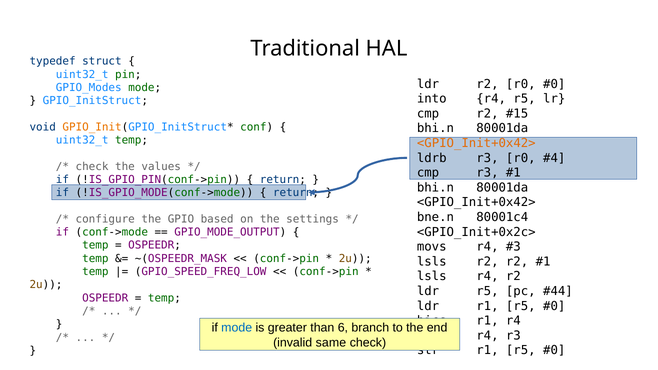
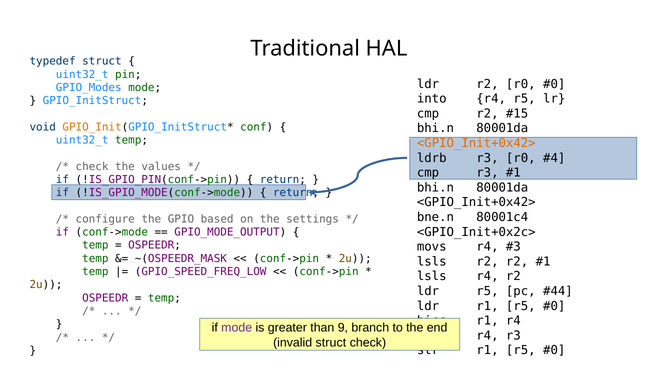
mode colour: blue -> purple (237, 328)
6: 6 -> 9 (343, 328)
invalid same: same -> struct (331, 343)
